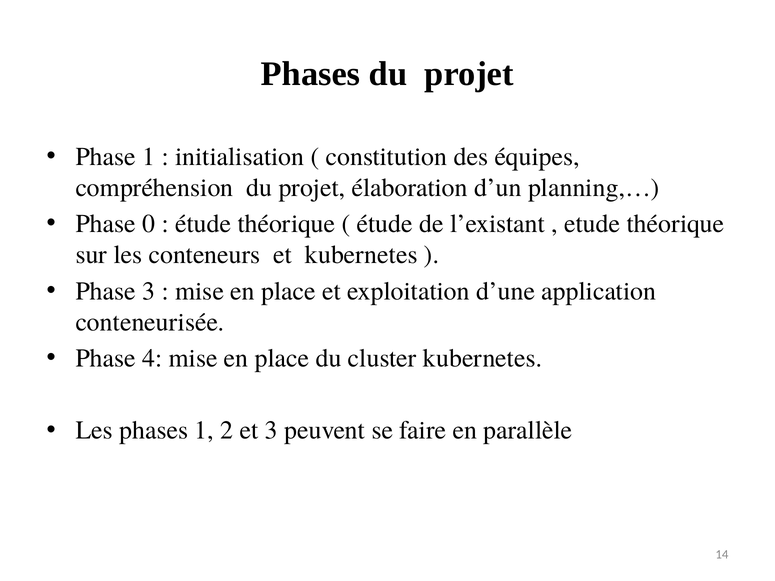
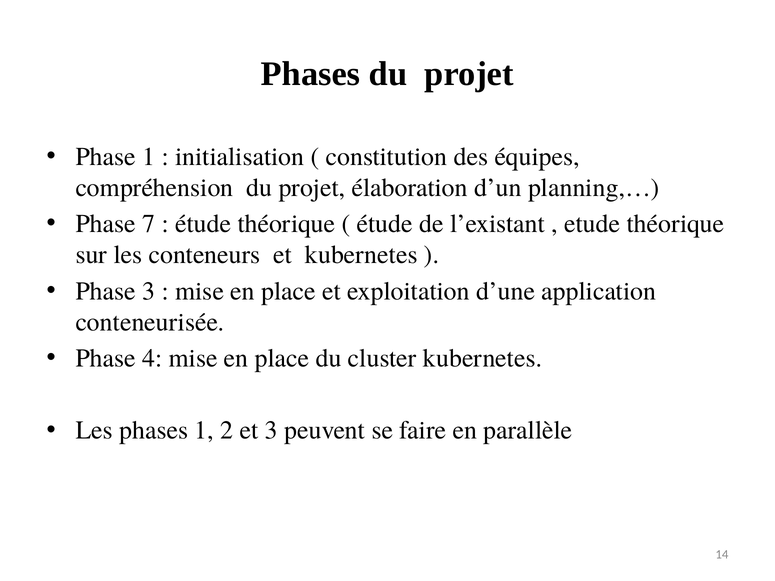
0: 0 -> 7 (149, 224)
